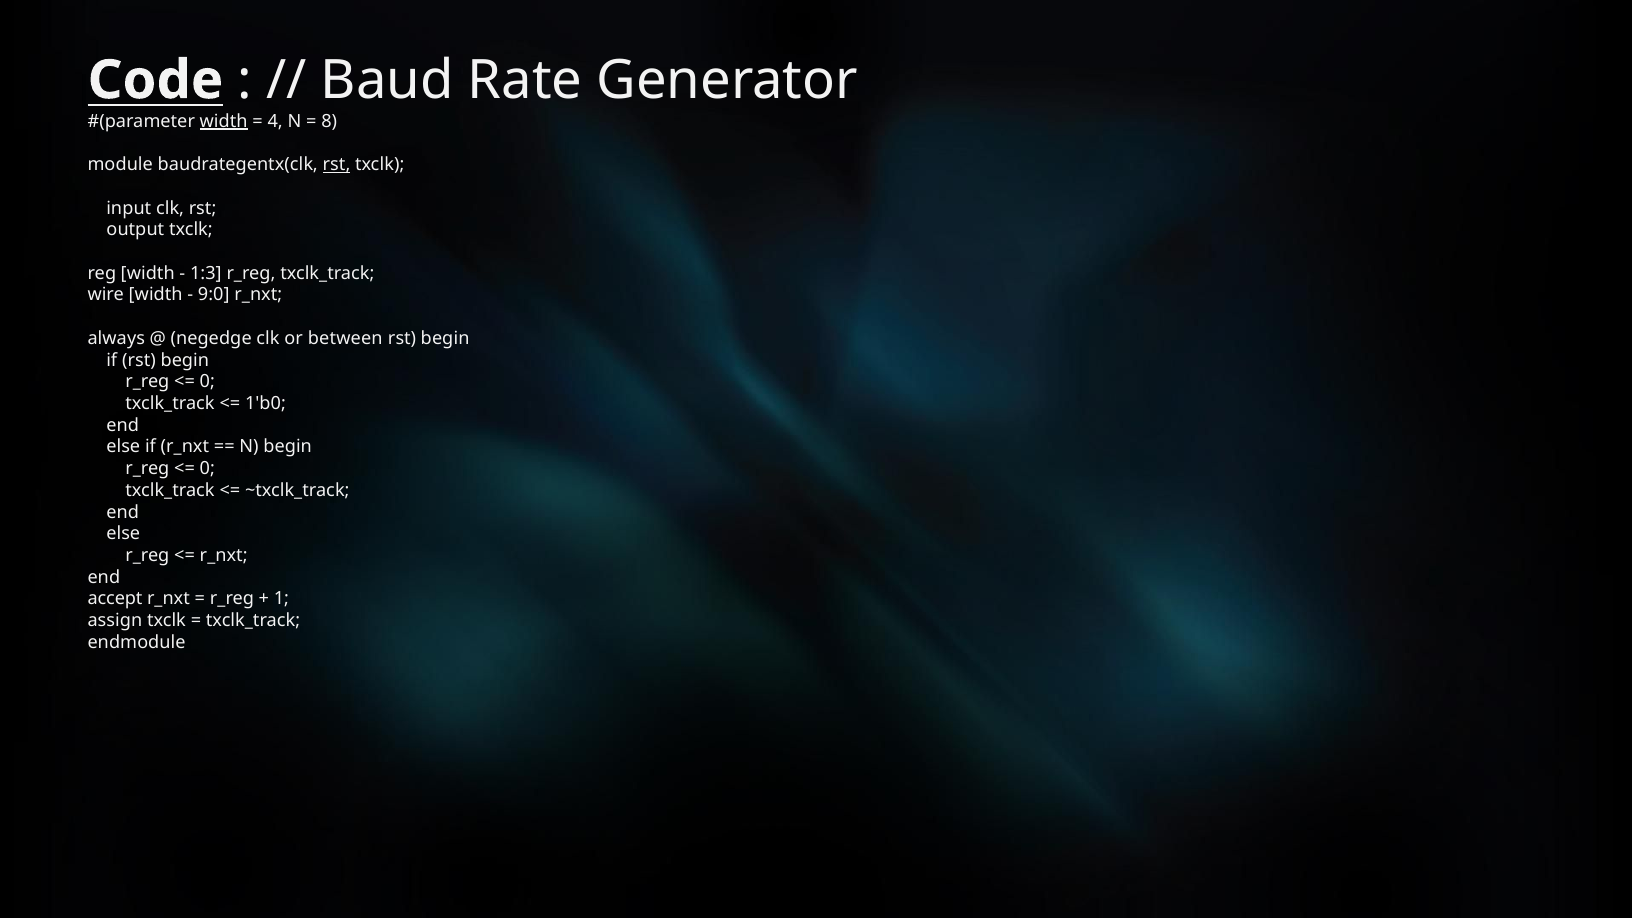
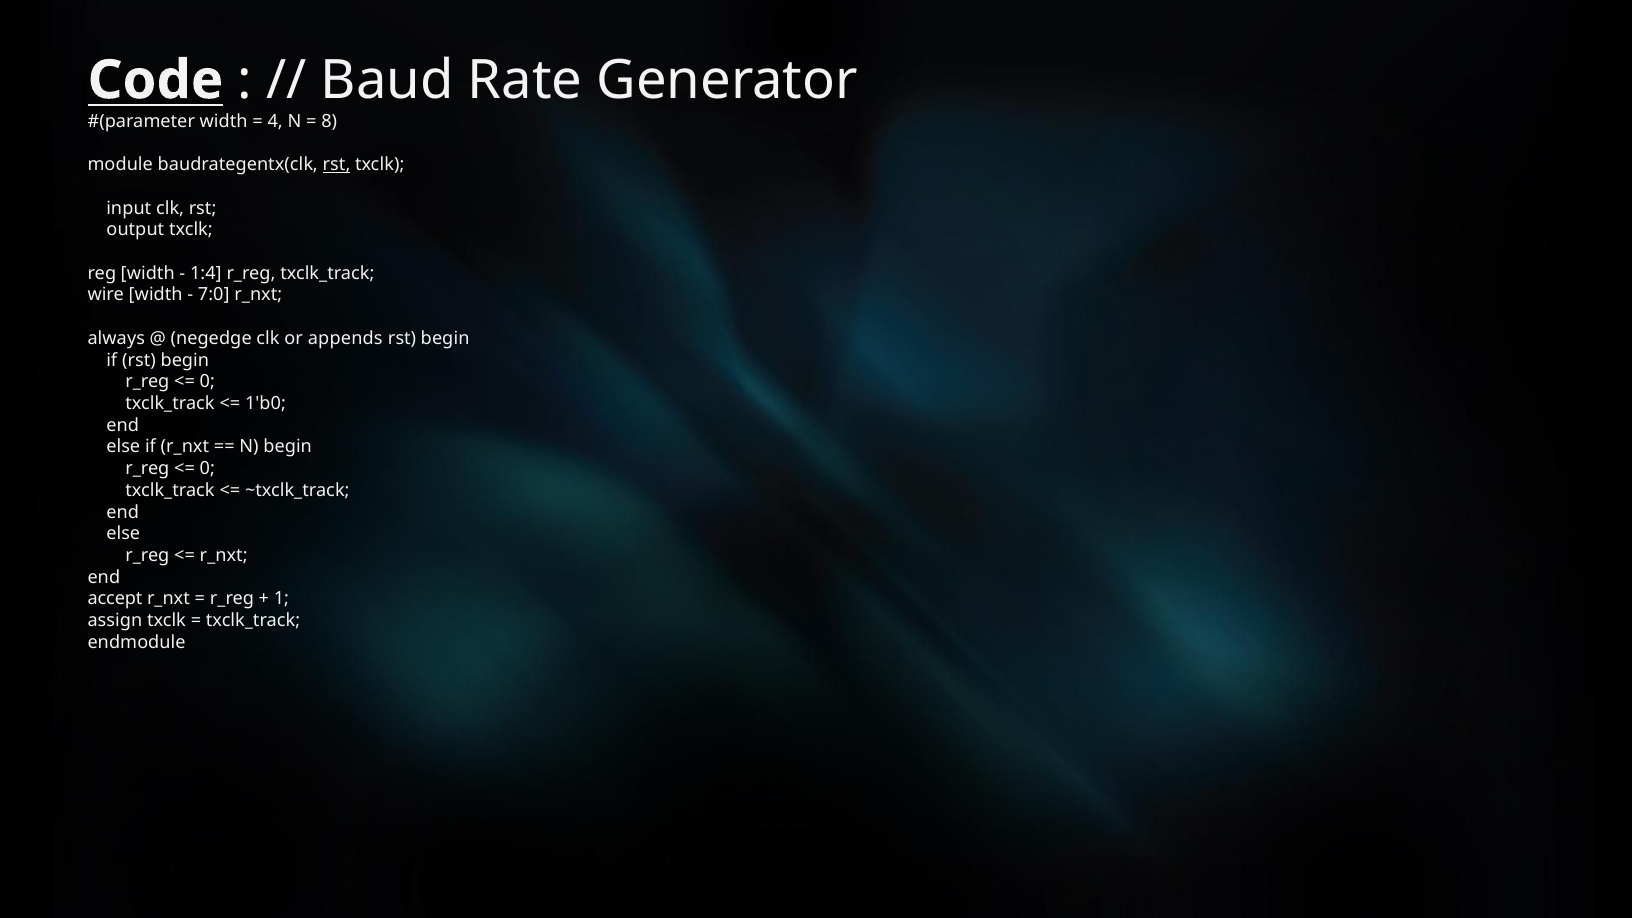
width underline: present -> none (224, 121)
1:3: 1:3 -> 1:4 (206, 273)
9:0: 9:0 -> 7:0 (214, 295)
between: between -> appends (345, 338)
